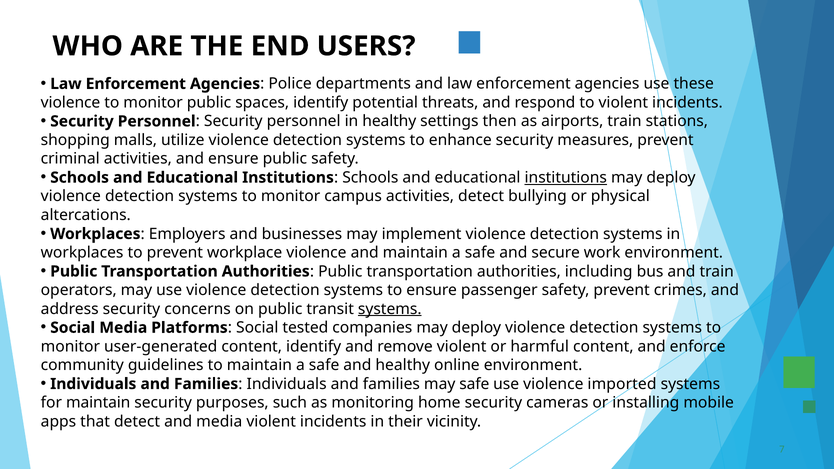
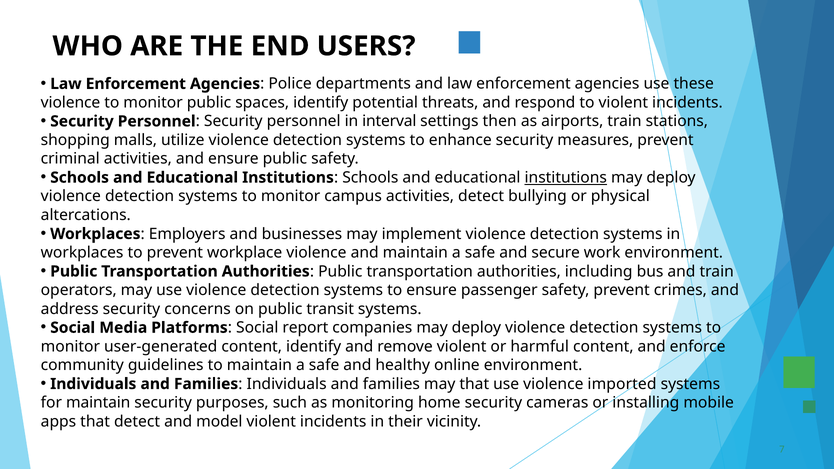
in healthy: healthy -> interval (389, 121)
systems underline: present -> none (390, 309)
tested: tested -> report (305, 328)
may safe: safe -> that (474, 384)
and media: media -> model (219, 422)
